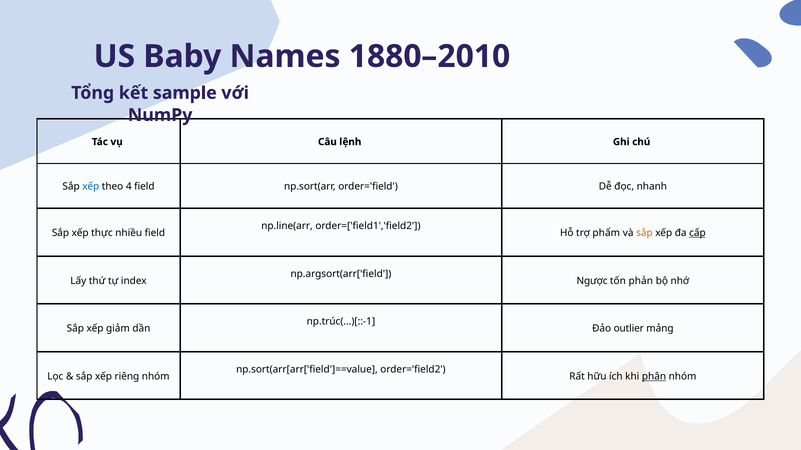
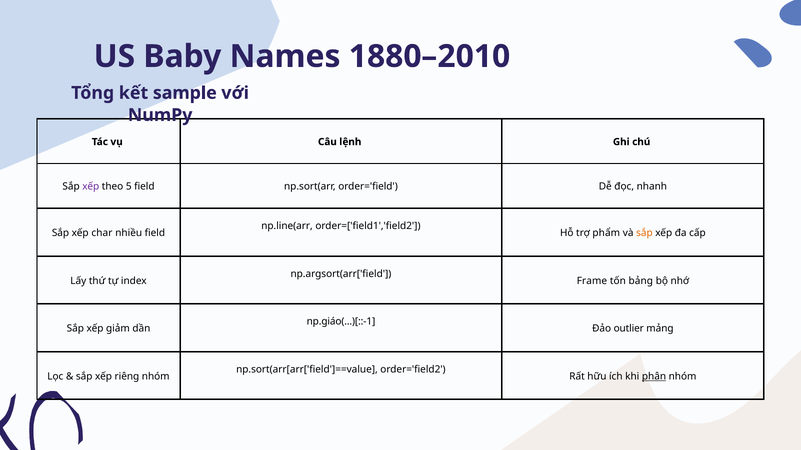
xếp colour: blue -> purple (91, 187)
4: 4 -> 5 (129, 187)
thực: thực -> char (102, 233)
cấp underline: present -> none (697, 233)
Ngược: Ngược -> Frame (592, 281)
phản: phản -> bảng (641, 281)
np.trúc(...)[::-1: np.trúc(...)[::-1 -> np.giáo(...)[::-1 (341, 322)
